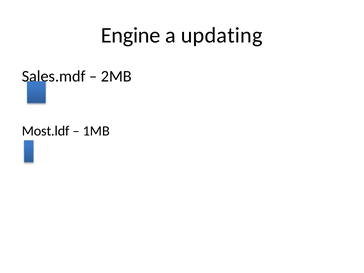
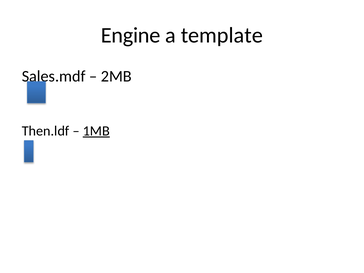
updating: updating -> template (222, 35)
Most.ldf: Most.ldf -> Then.ldf (46, 131)
1MB underline: none -> present (96, 131)
